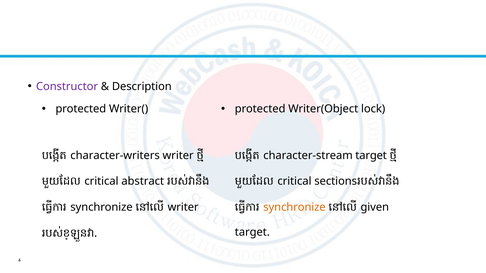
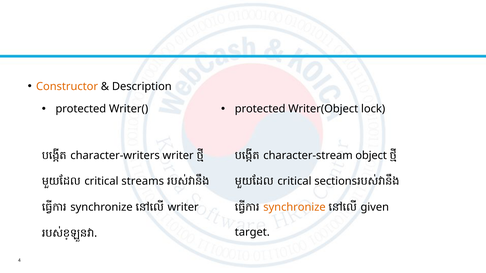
Constructor colour: purple -> orange (67, 87)
character-stream target: target -> object (371, 156)
abstract: abstract -> streams (143, 182)
